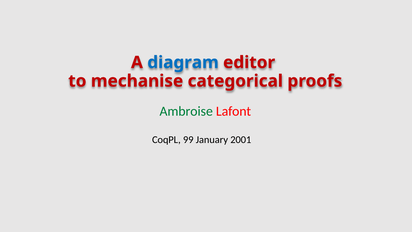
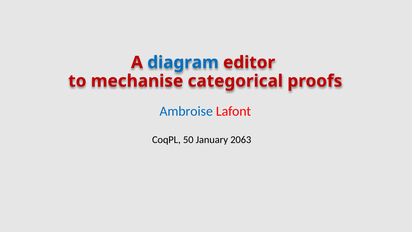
Ambroise colour: green -> blue (186, 111)
99: 99 -> 50 (188, 140)
2001: 2001 -> 2063 (241, 140)
